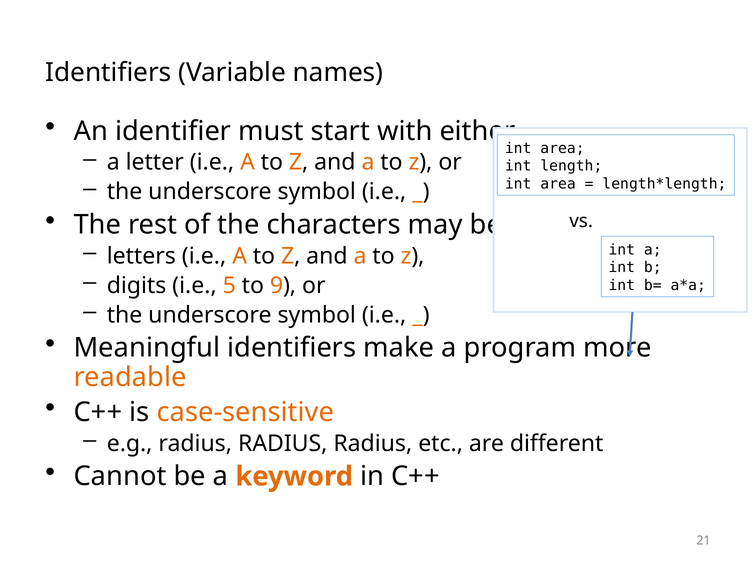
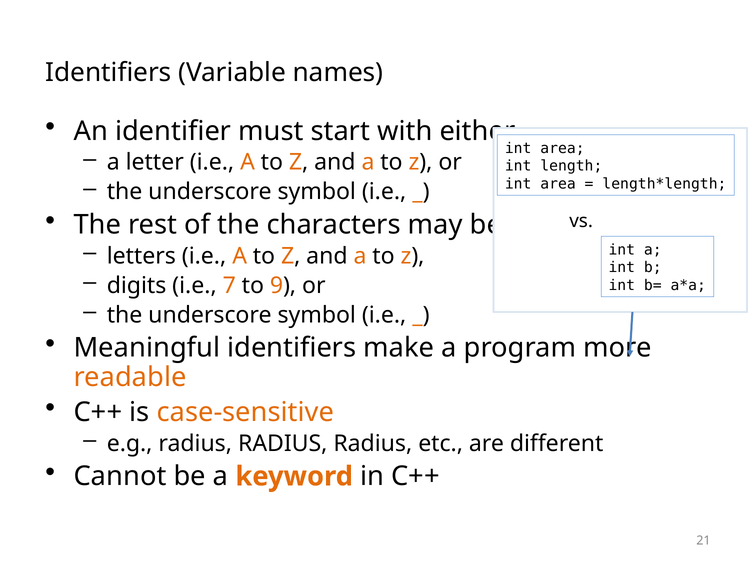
5: 5 -> 7 (229, 285)
